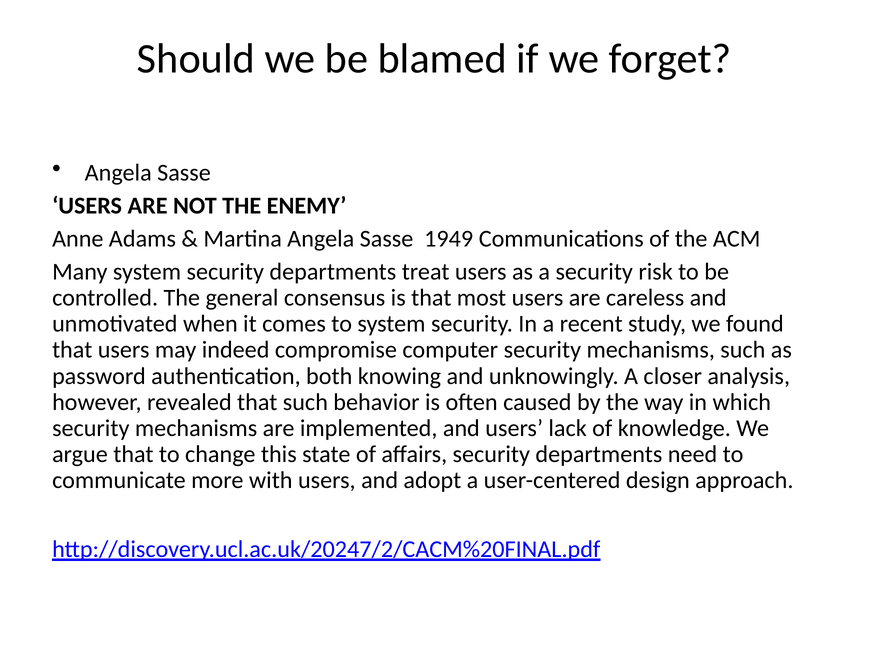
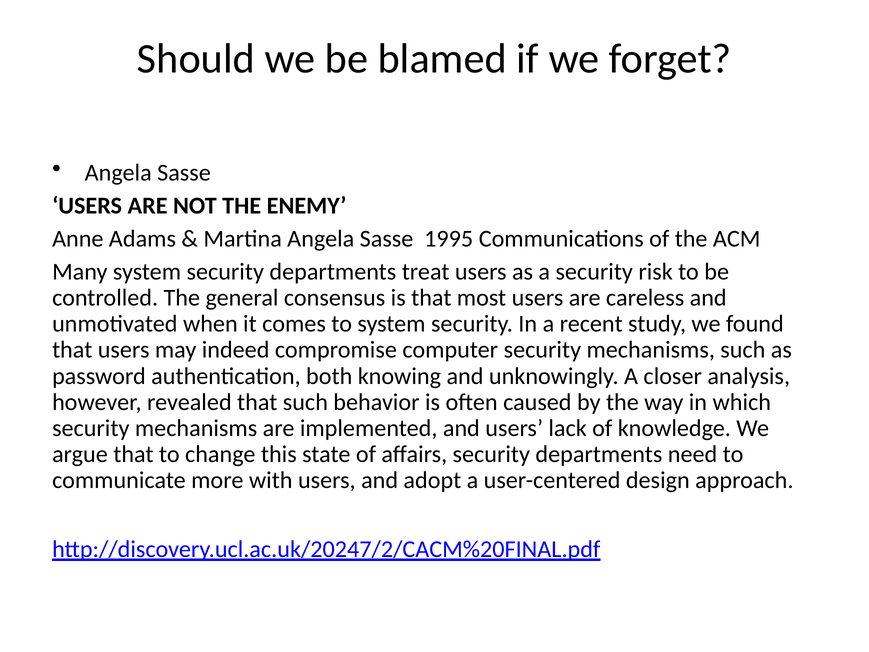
1949: 1949 -> 1995 (449, 239)
